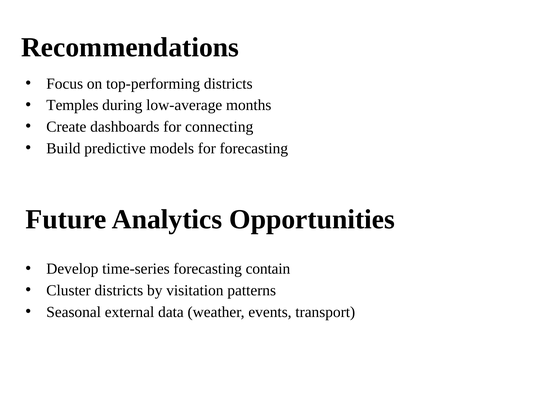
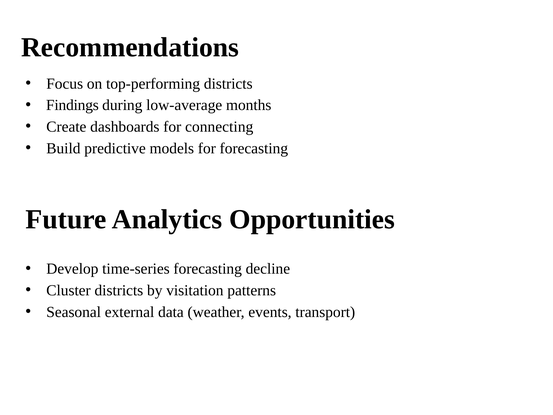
Temples: Temples -> Findings (72, 105)
contain: contain -> decline (268, 269)
